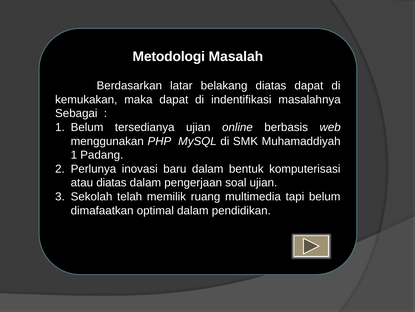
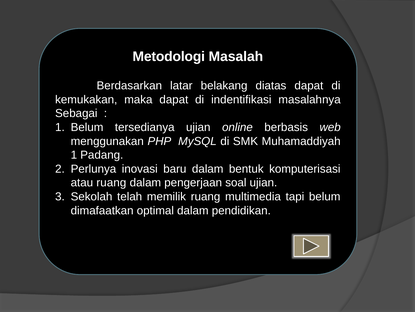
atau diatas: diatas -> ruang (111, 182)
